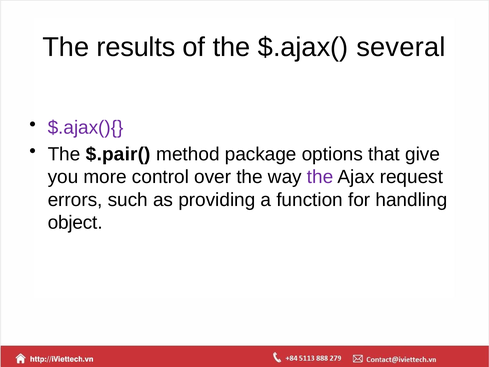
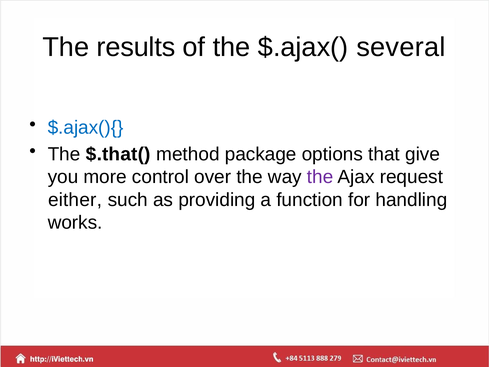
$.ajax(){ colour: purple -> blue (86, 127)
$.pair(: $.pair( -> $.that( (118, 154)
errors: errors -> either (75, 200)
object: object -> works (75, 223)
